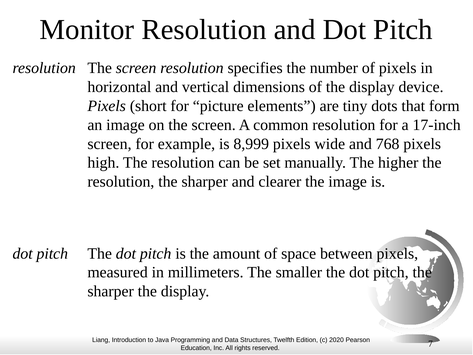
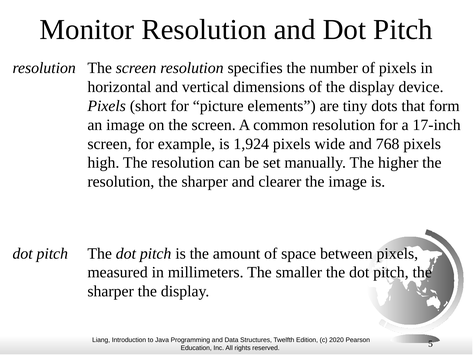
8,999: 8,999 -> 1,924 (251, 144)
7: 7 -> 5 (430, 343)
